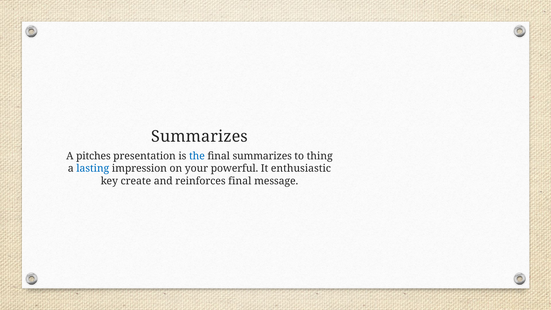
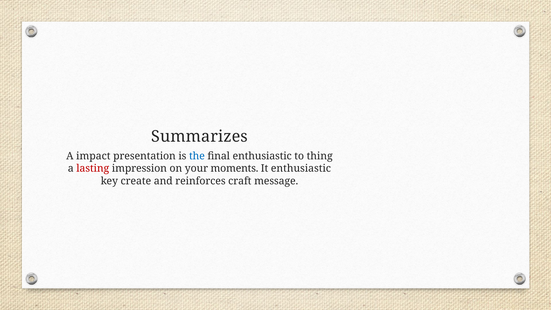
pitches: pitches -> impact (93, 156)
final summarizes: summarizes -> enthusiastic (262, 156)
lasting colour: blue -> red (93, 169)
powerful: powerful -> moments (234, 169)
reinforces final: final -> craft (240, 181)
